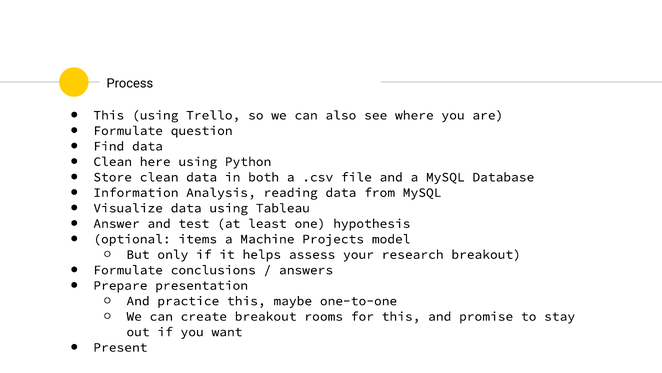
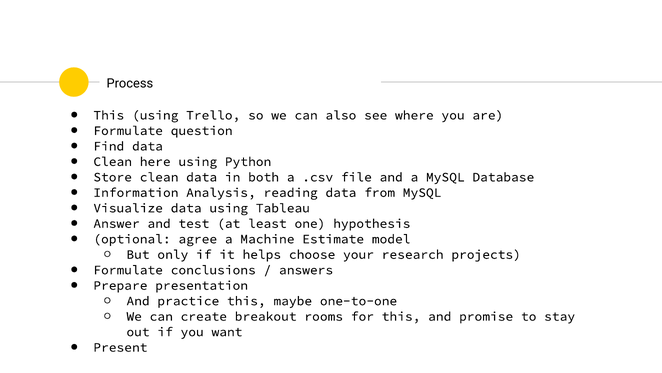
items: items -> agree (198, 239)
Projects: Projects -> Estimate (333, 239)
assess: assess -> choose (312, 254)
research breakout: breakout -> projects (486, 254)
